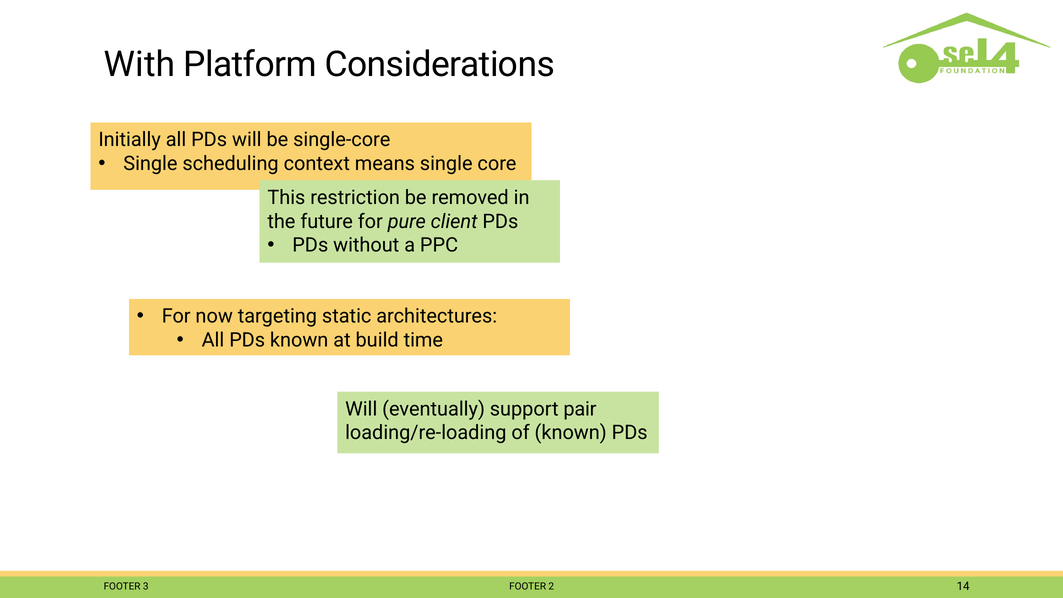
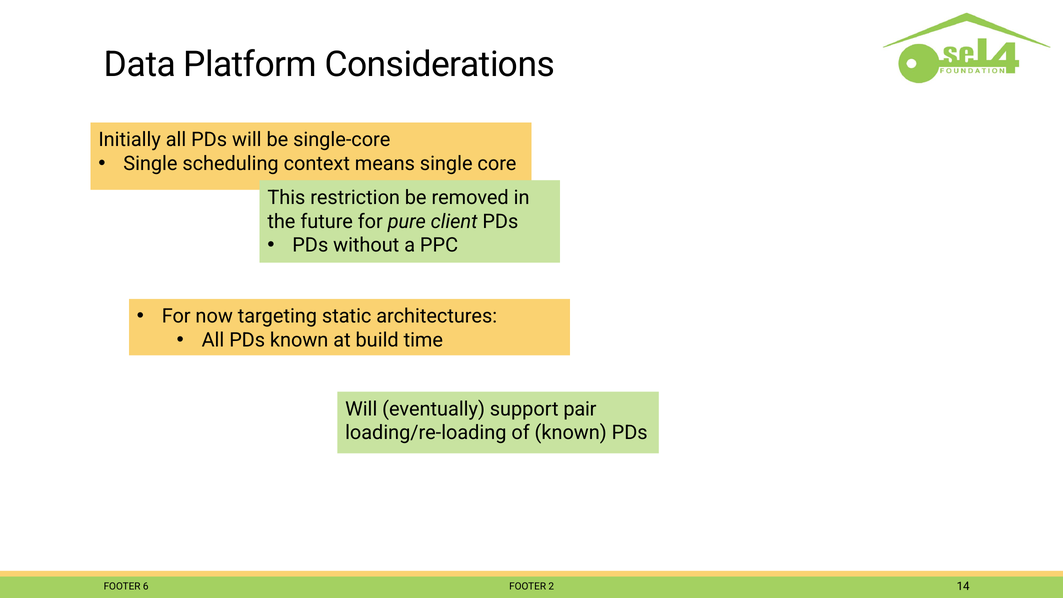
With: With -> Data (140, 65)
3: 3 -> 6 (146, 586)
